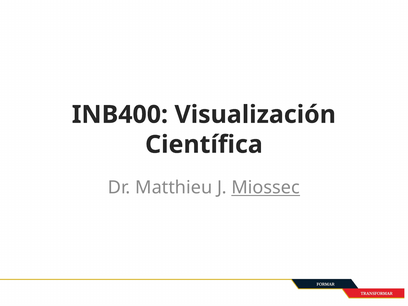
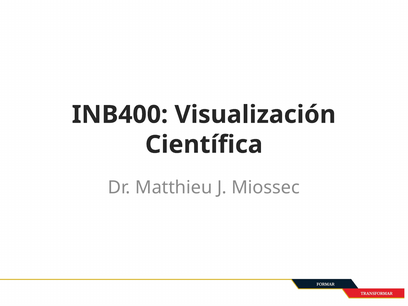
Miossec underline: present -> none (266, 188)
